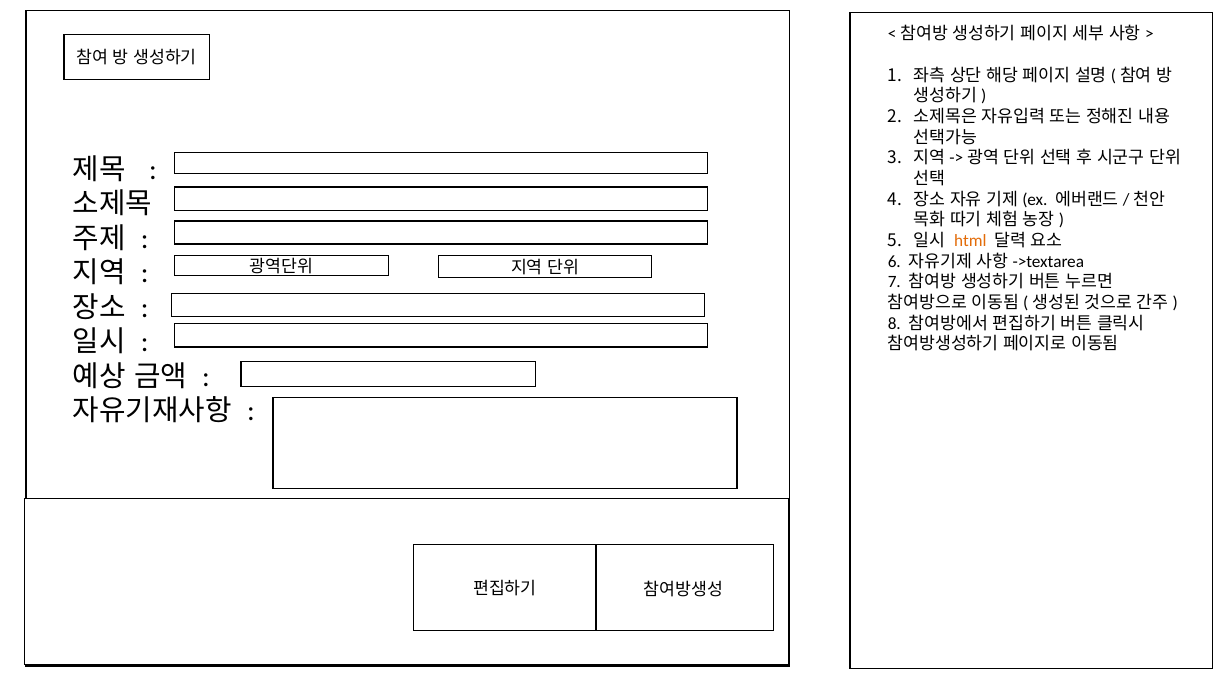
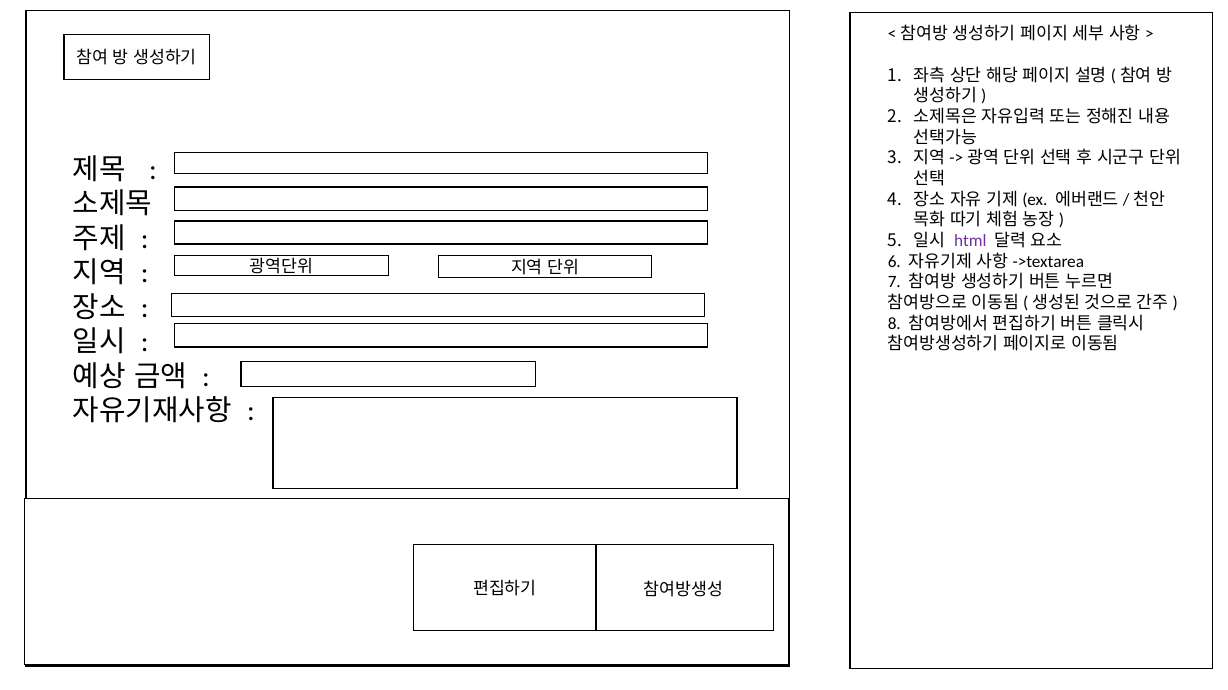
html colour: orange -> purple (970, 241)
